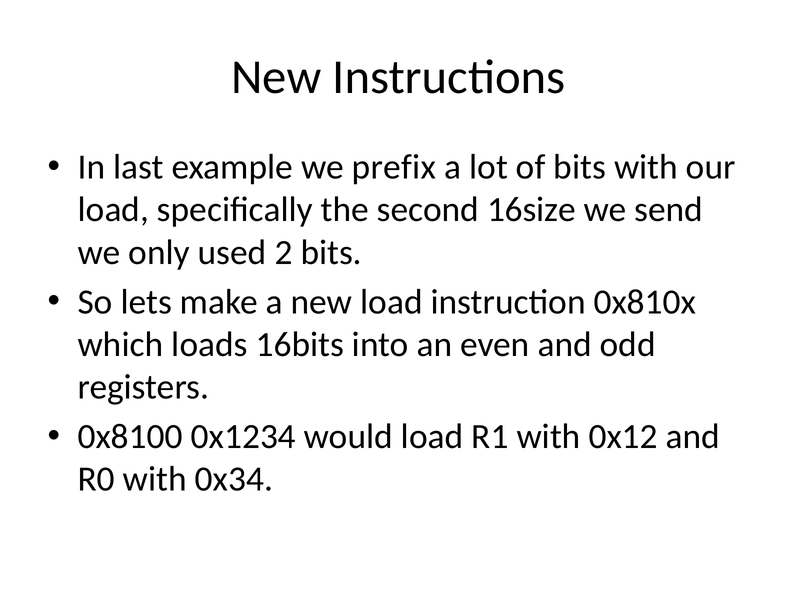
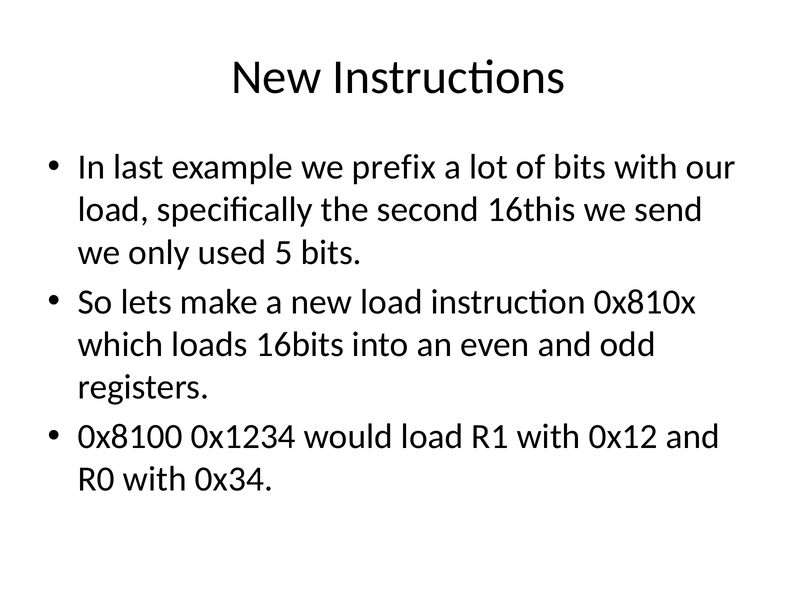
16size: 16size -> 16this (531, 210)
2: 2 -> 5 (283, 252)
